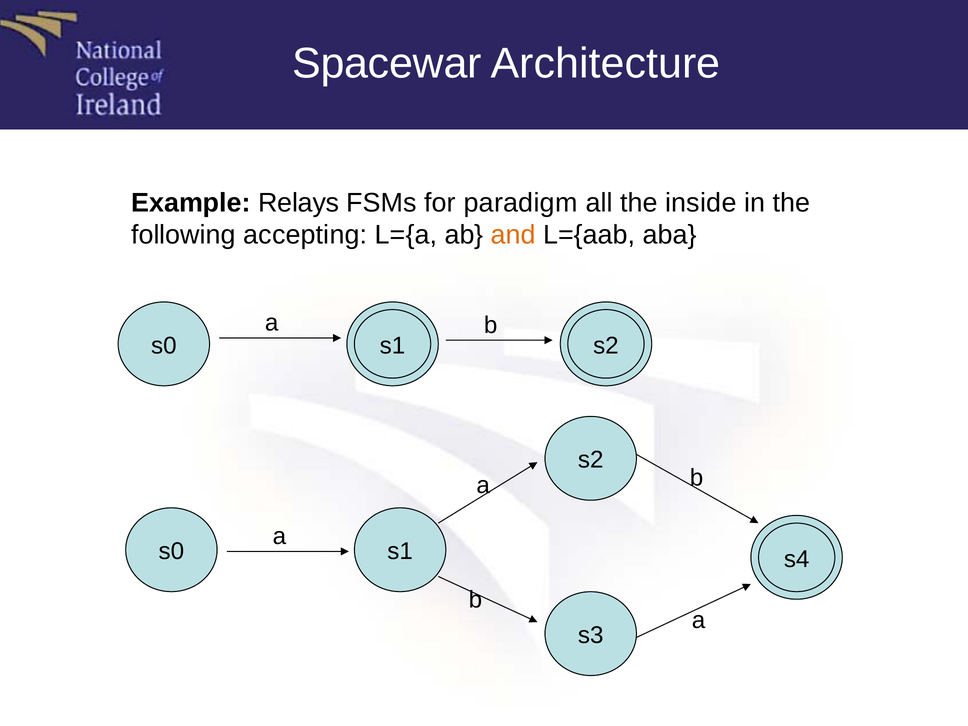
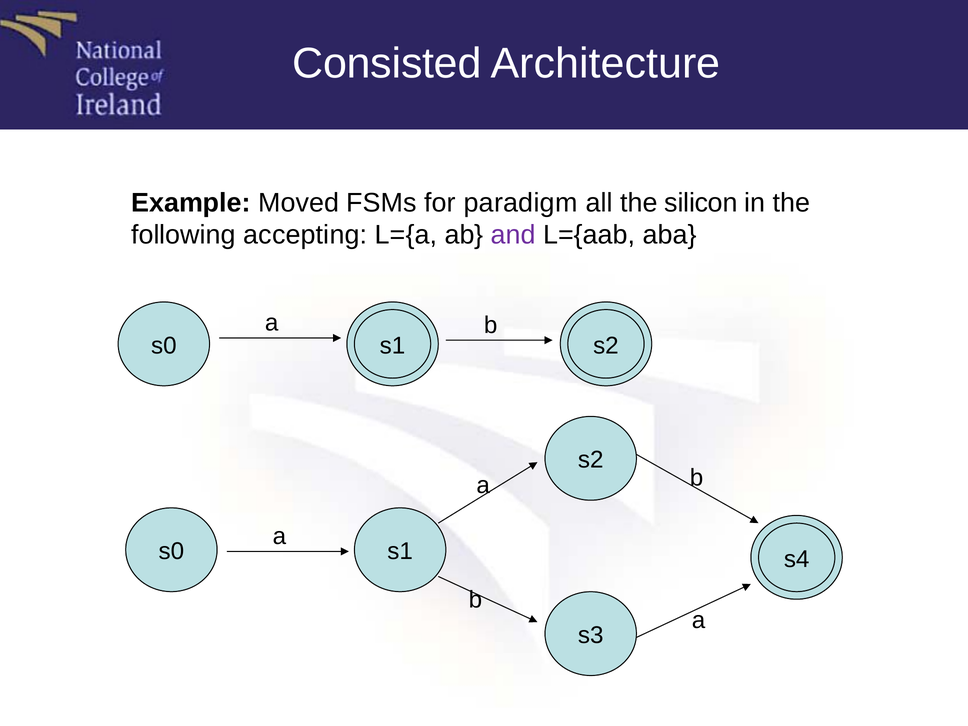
Spacewar: Spacewar -> Consisted (387, 64)
Relays: Relays -> Moved (299, 203)
inside: inside -> silicon (701, 203)
and colour: orange -> purple (513, 235)
